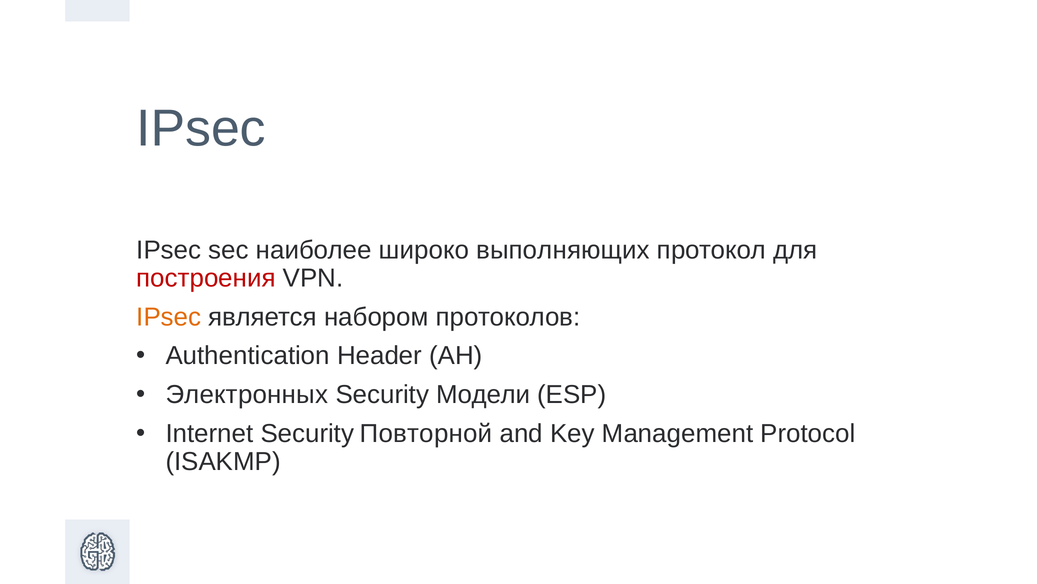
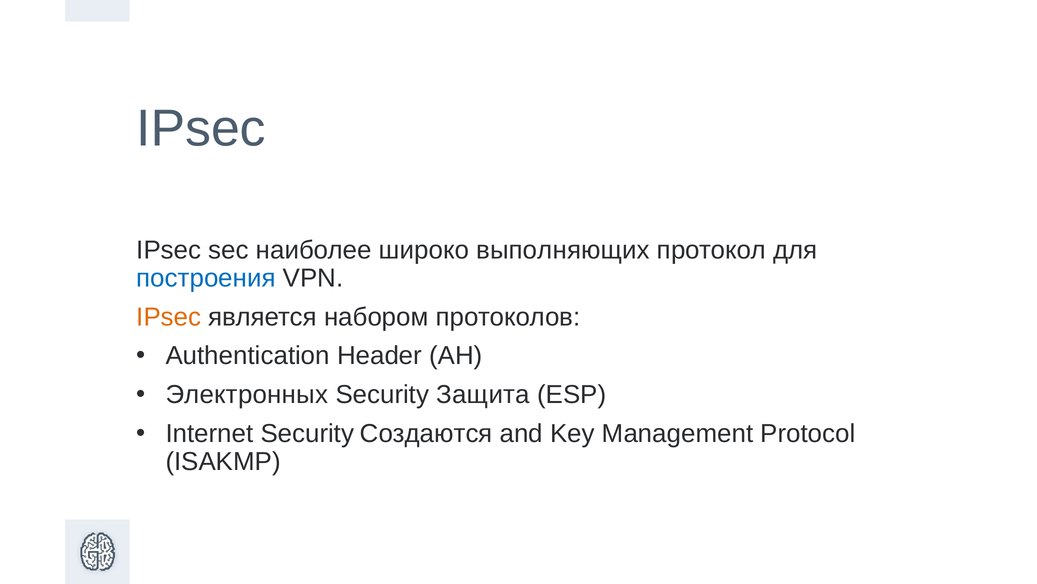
построения colour: red -> blue (206, 278)
Модели: Модели -> Защита (483, 394)
Повторной: Повторной -> Создаются (426, 433)
